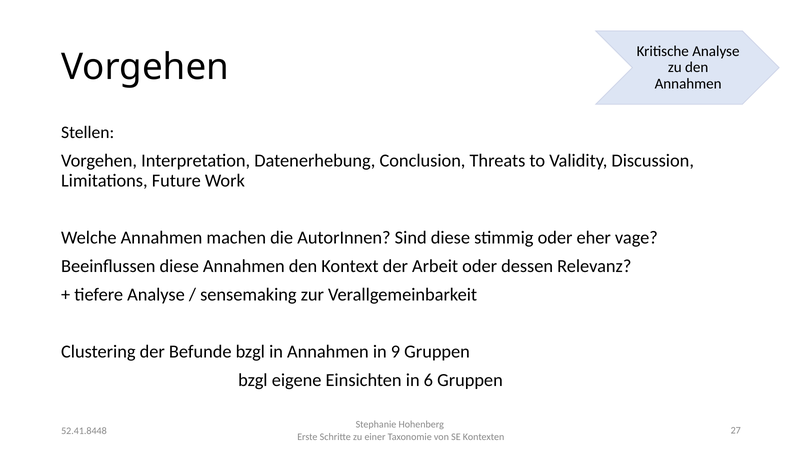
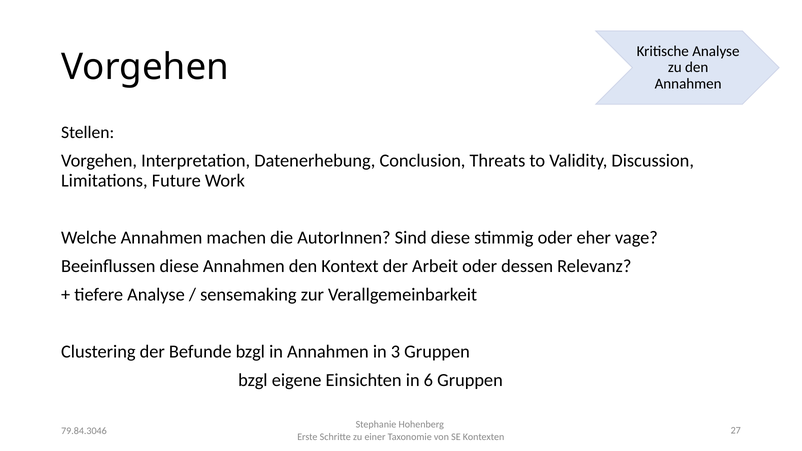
9: 9 -> 3 (395, 352)
52.41.8448: 52.41.8448 -> 79.84.3046 (84, 431)
